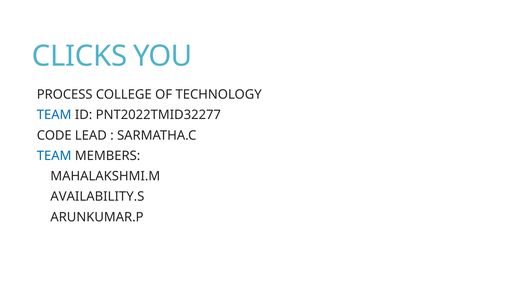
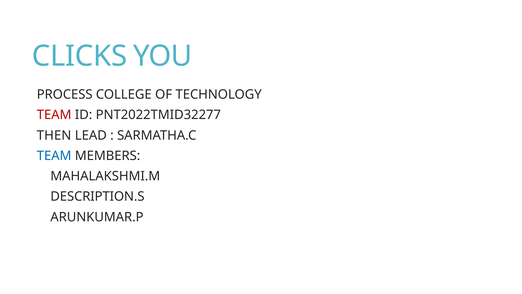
TEAM colour: blue -> red (54, 115)
CODE: CODE -> THEN (54, 135)
AVAILABILITY.S: AVAILABILITY.S -> DESCRIPTION.S (97, 196)
